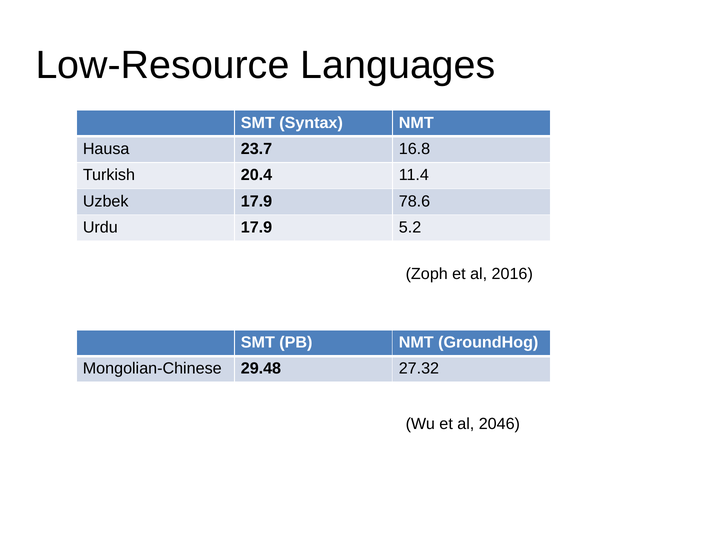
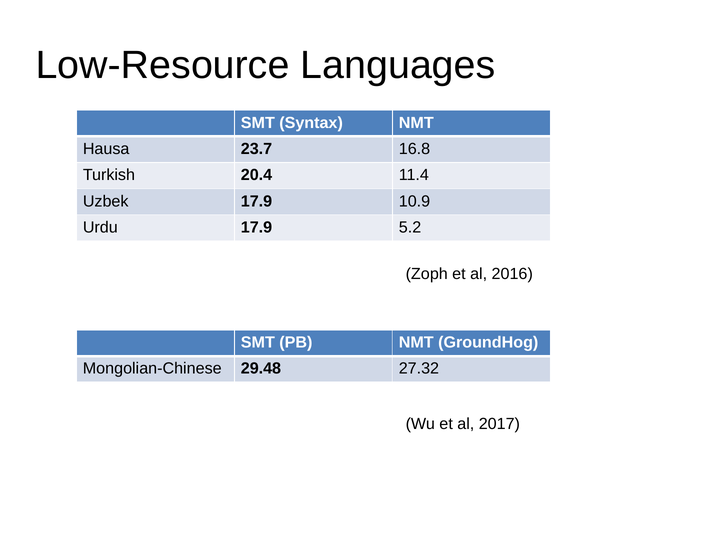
78.6: 78.6 -> 10.9 (415, 201)
2046: 2046 -> 2017 (499, 424)
